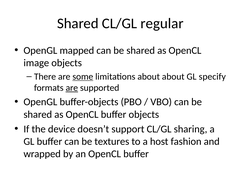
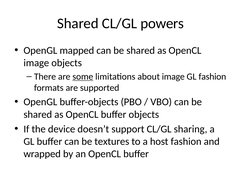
regular: regular -> powers (162, 23)
about about: about -> image (173, 76)
GL specify: specify -> fashion (212, 76)
are underline: present -> none (72, 88)
